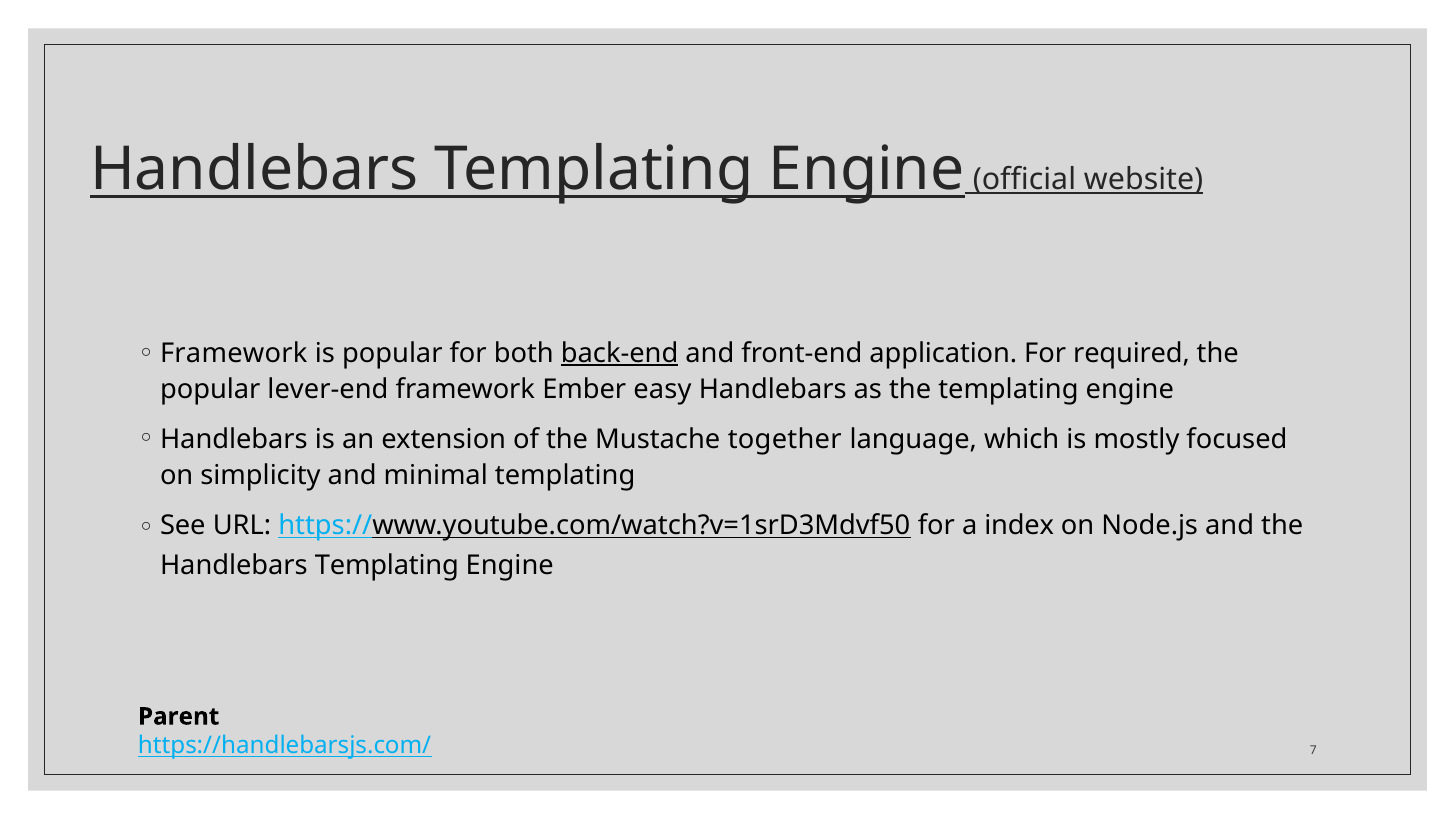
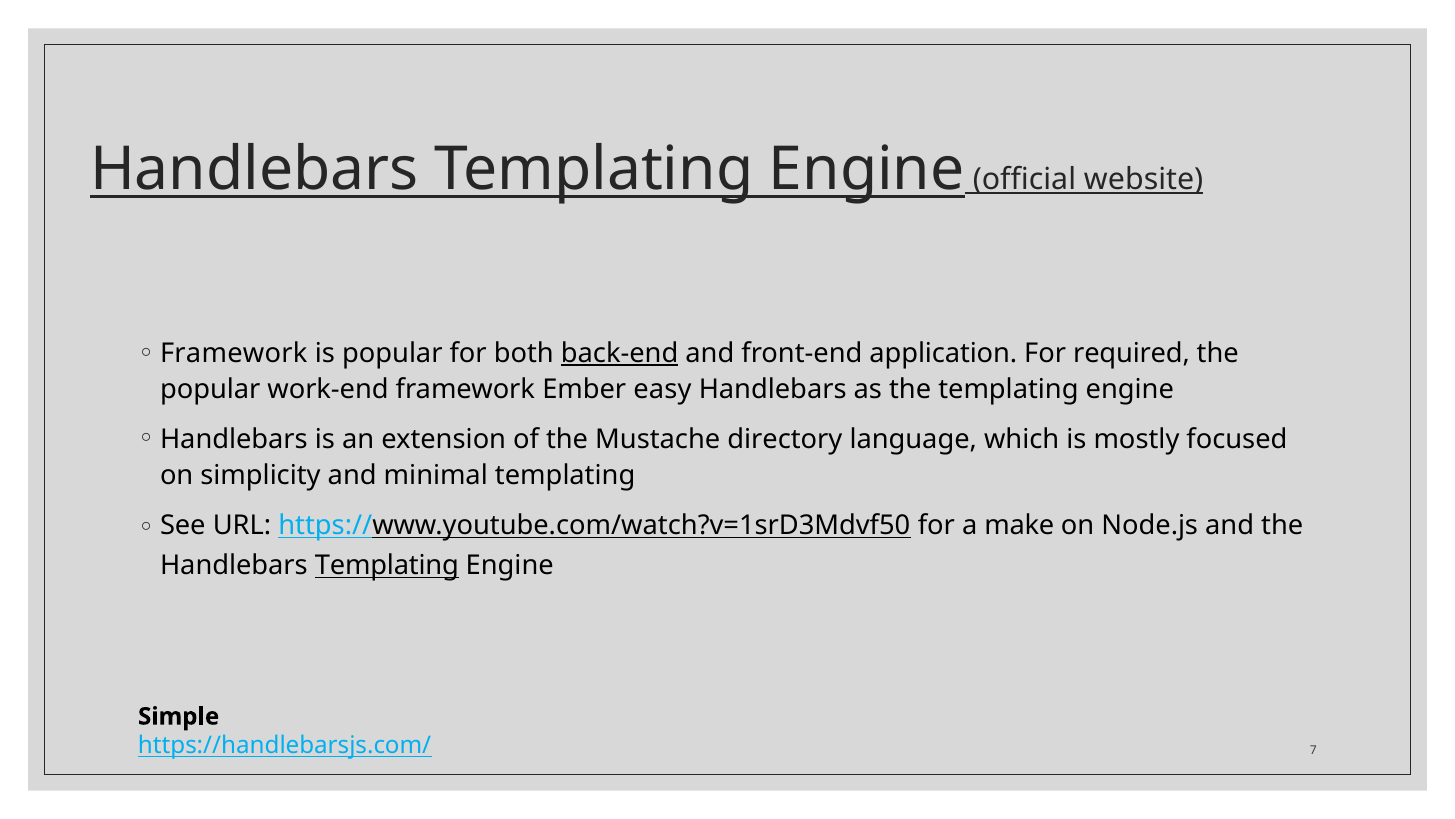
lever-end: lever-end -> work-end (328, 389)
together: together -> directory (785, 439)
index: index -> make (1019, 525)
Templating underline: none -> present (387, 565)
Parent: Parent -> Simple (179, 716)
